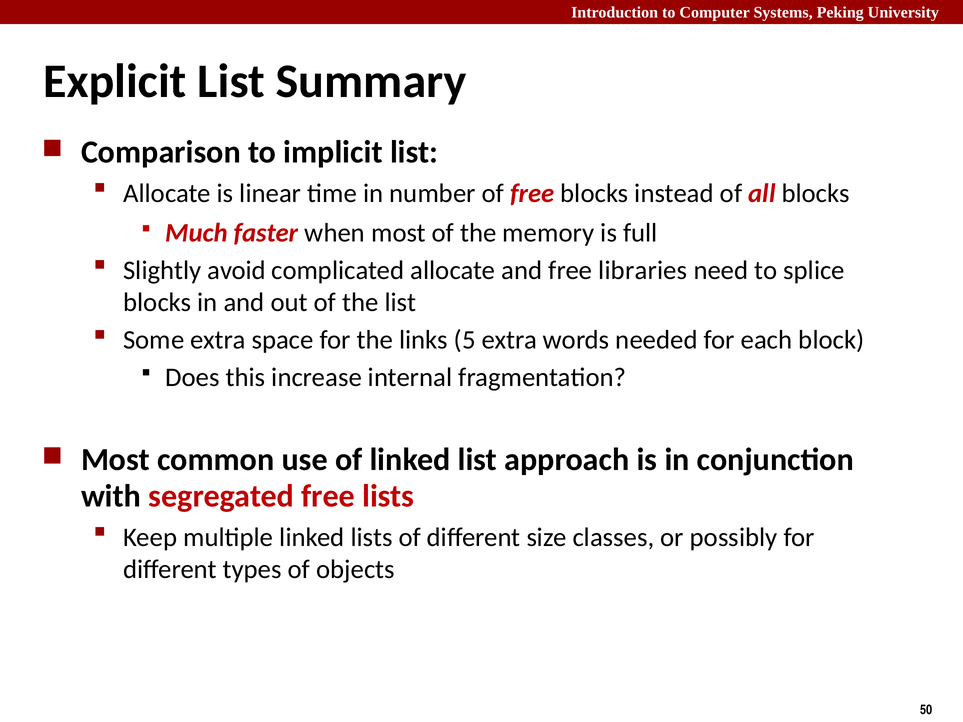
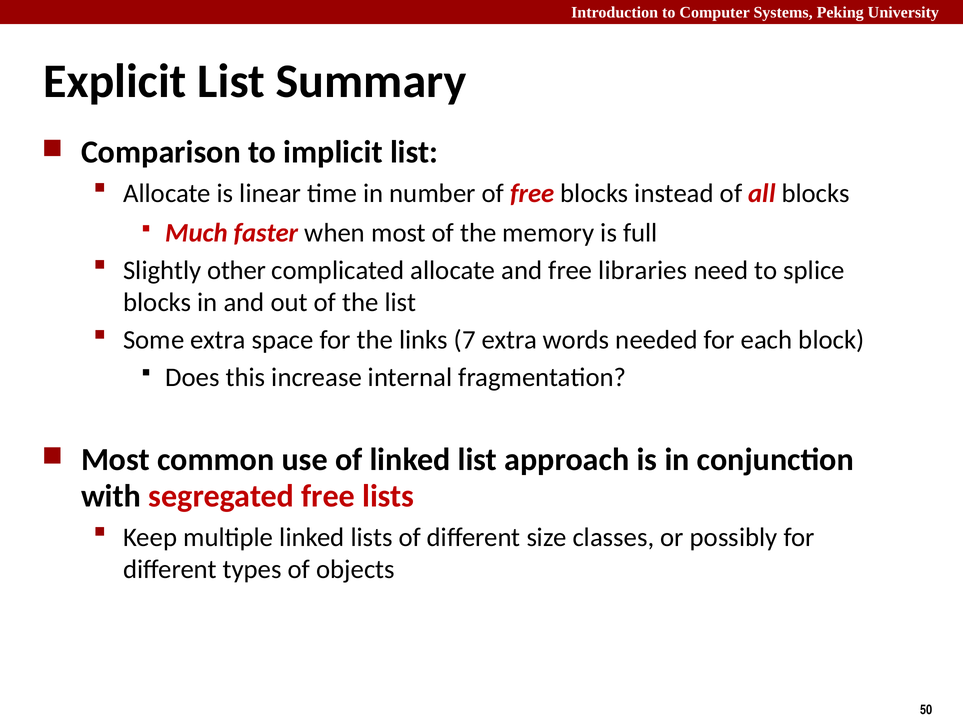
avoid: avoid -> other (237, 270)
5: 5 -> 7 (465, 340)
